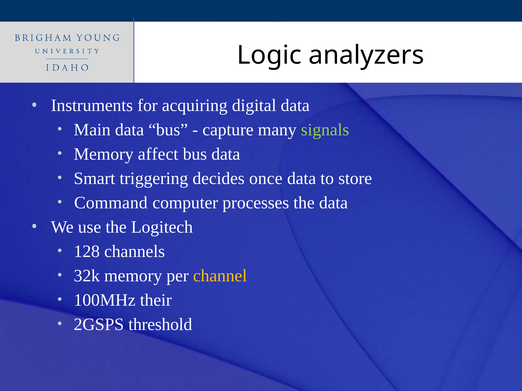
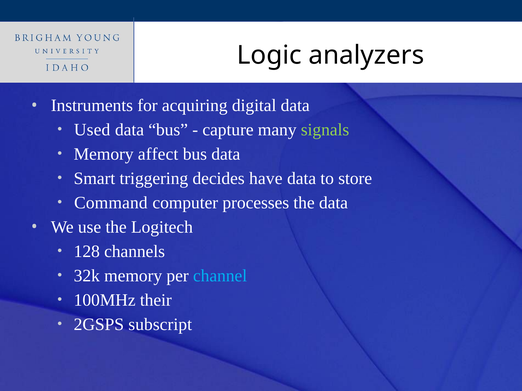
Main: Main -> Used (92, 130)
once: once -> have (266, 179)
channel colour: yellow -> light blue (220, 276)
threshold: threshold -> subscript (160, 325)
